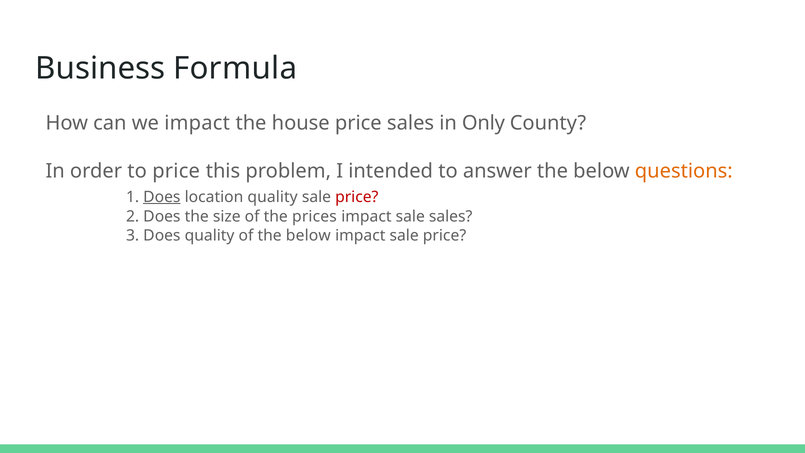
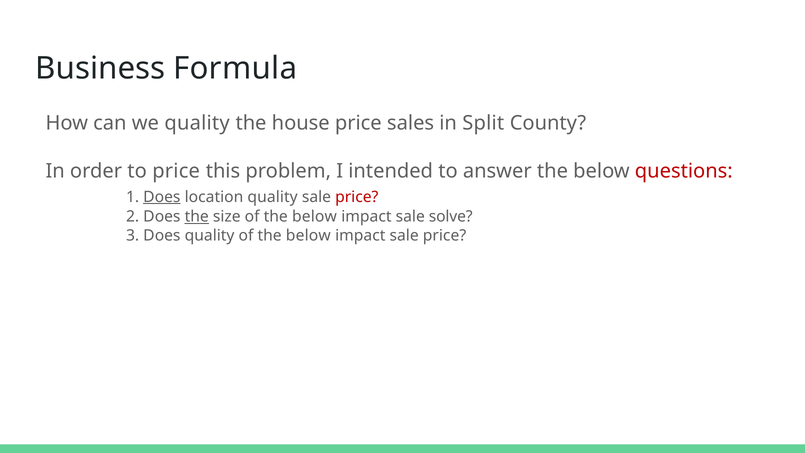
we impact: impact -> quality (197, 123)
Only: Only -> Split (483, 123)
questions colour: orange -> red (684, 171)
the underline: none -> present (197, 217)
size of the prices: prices -> below (314, 217)
sale sales: sales -> solve (451, 217)
